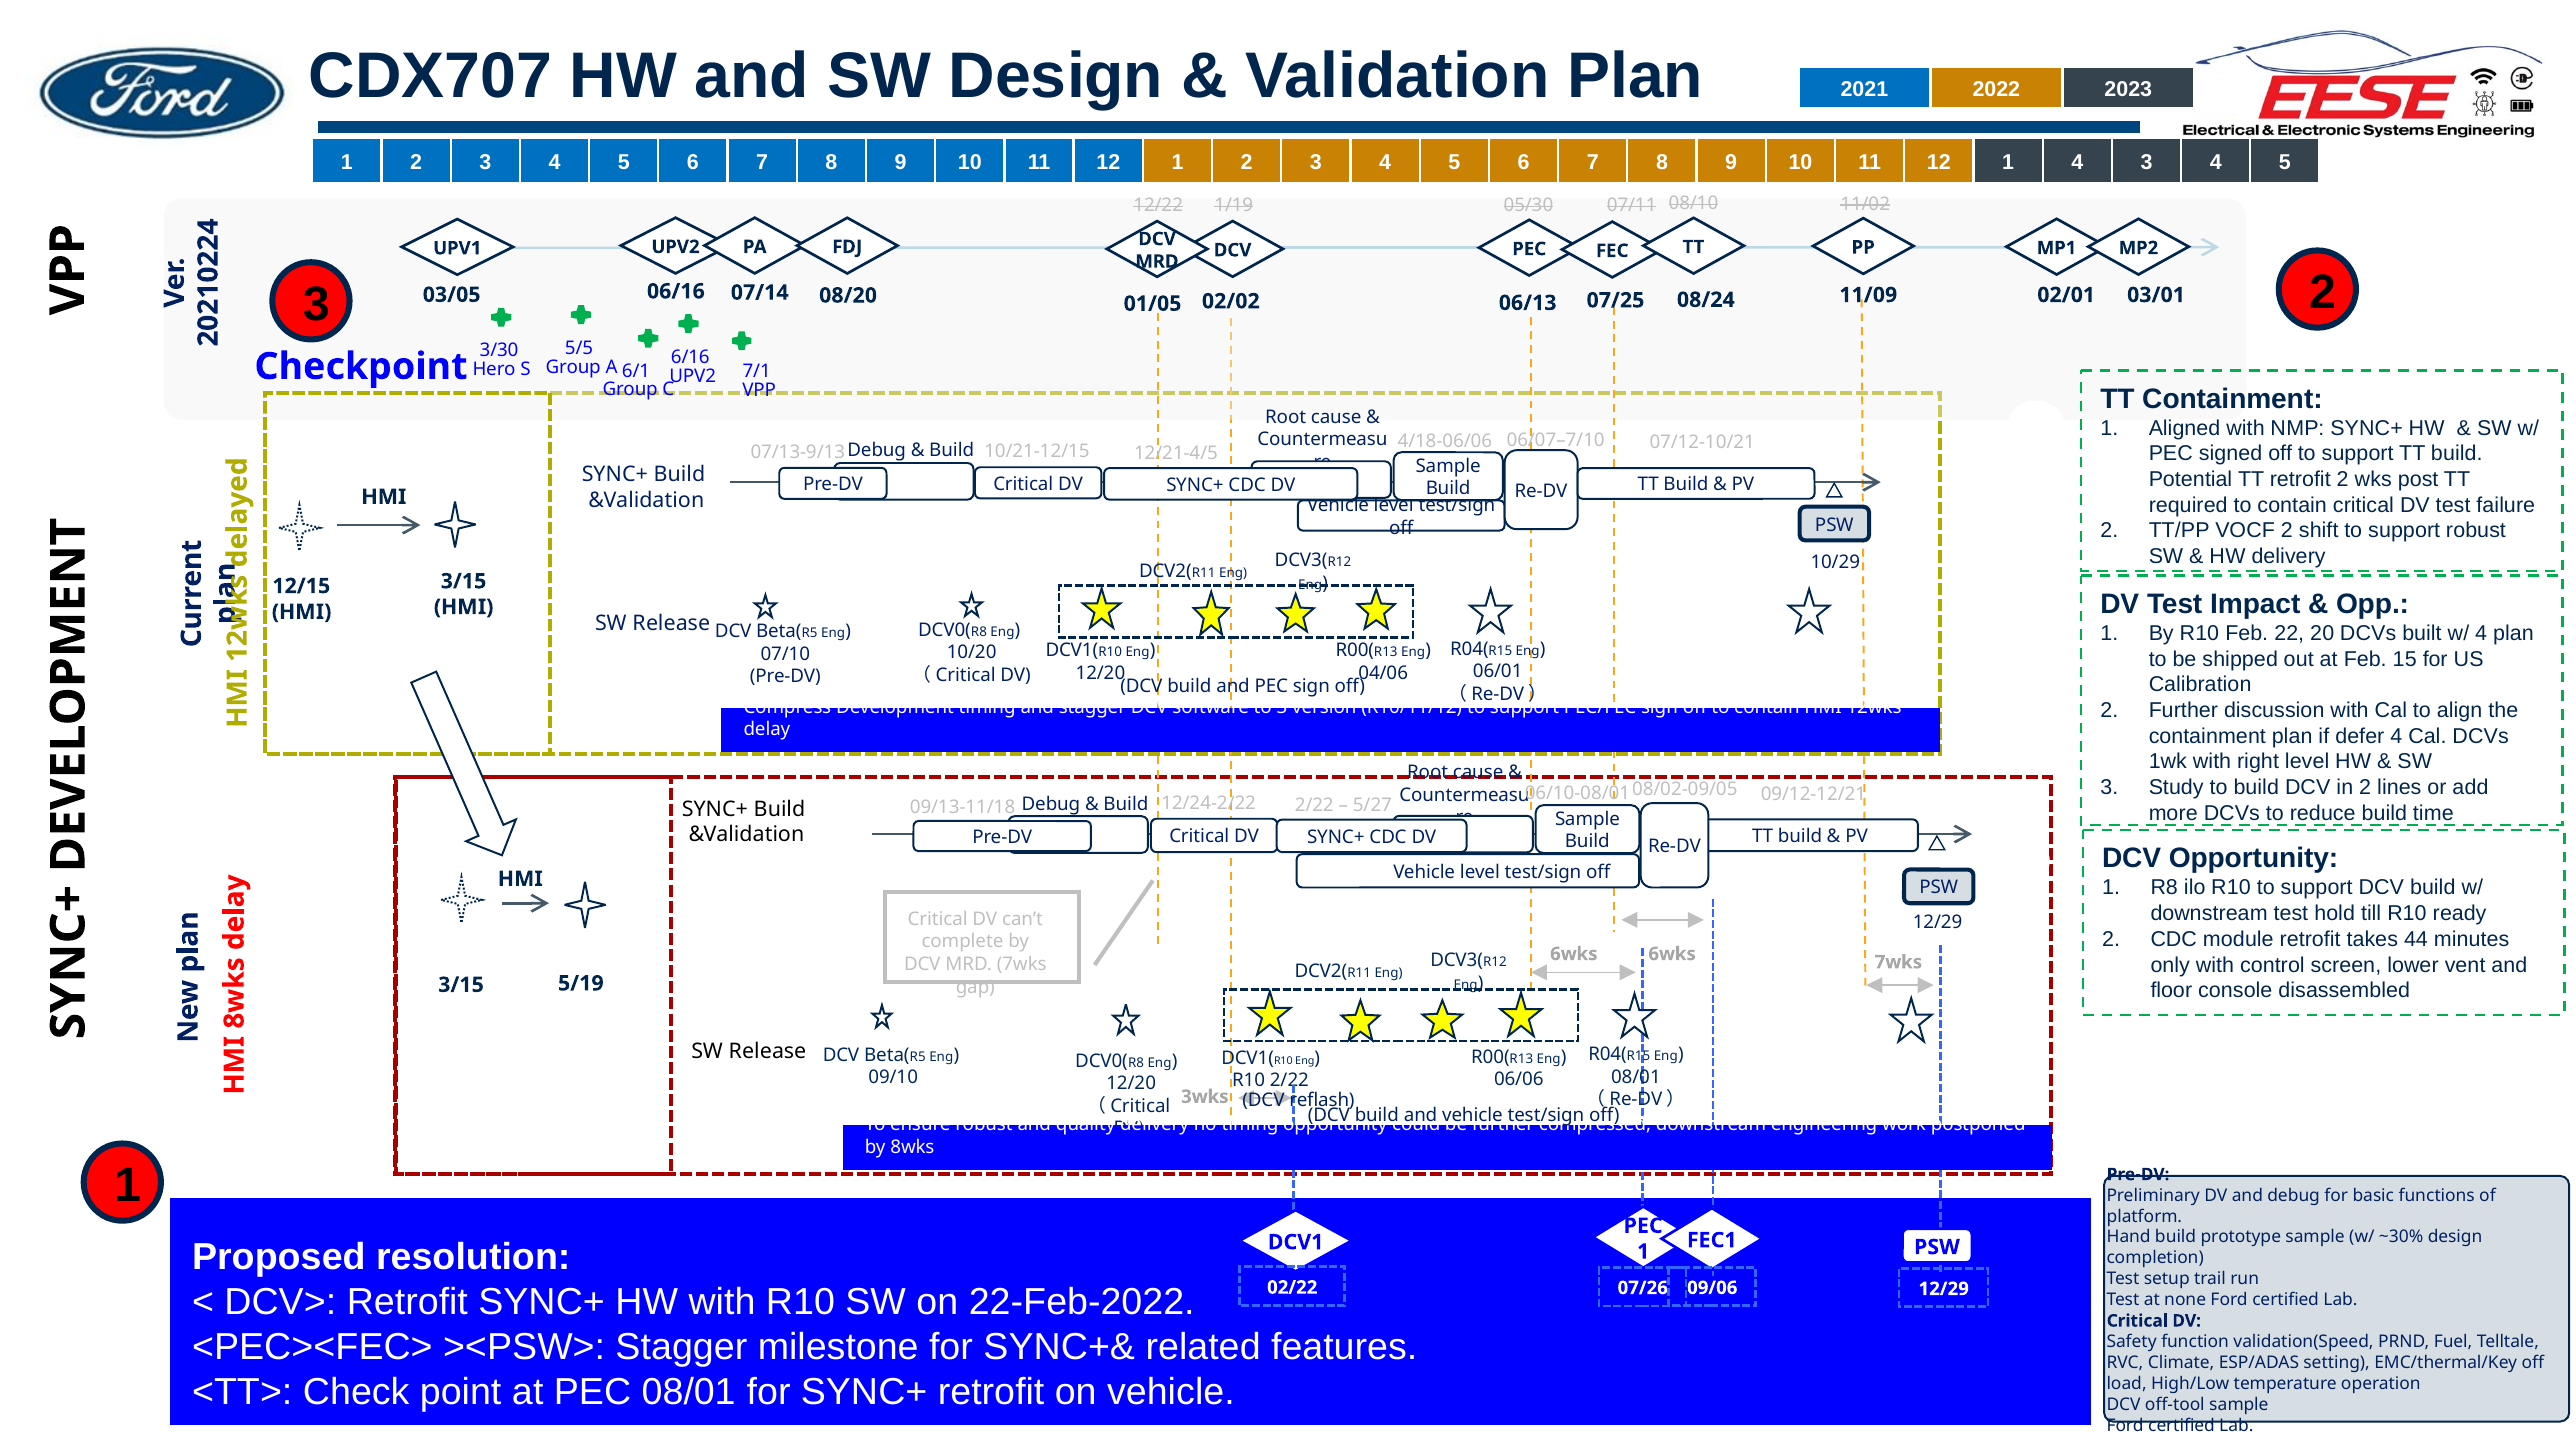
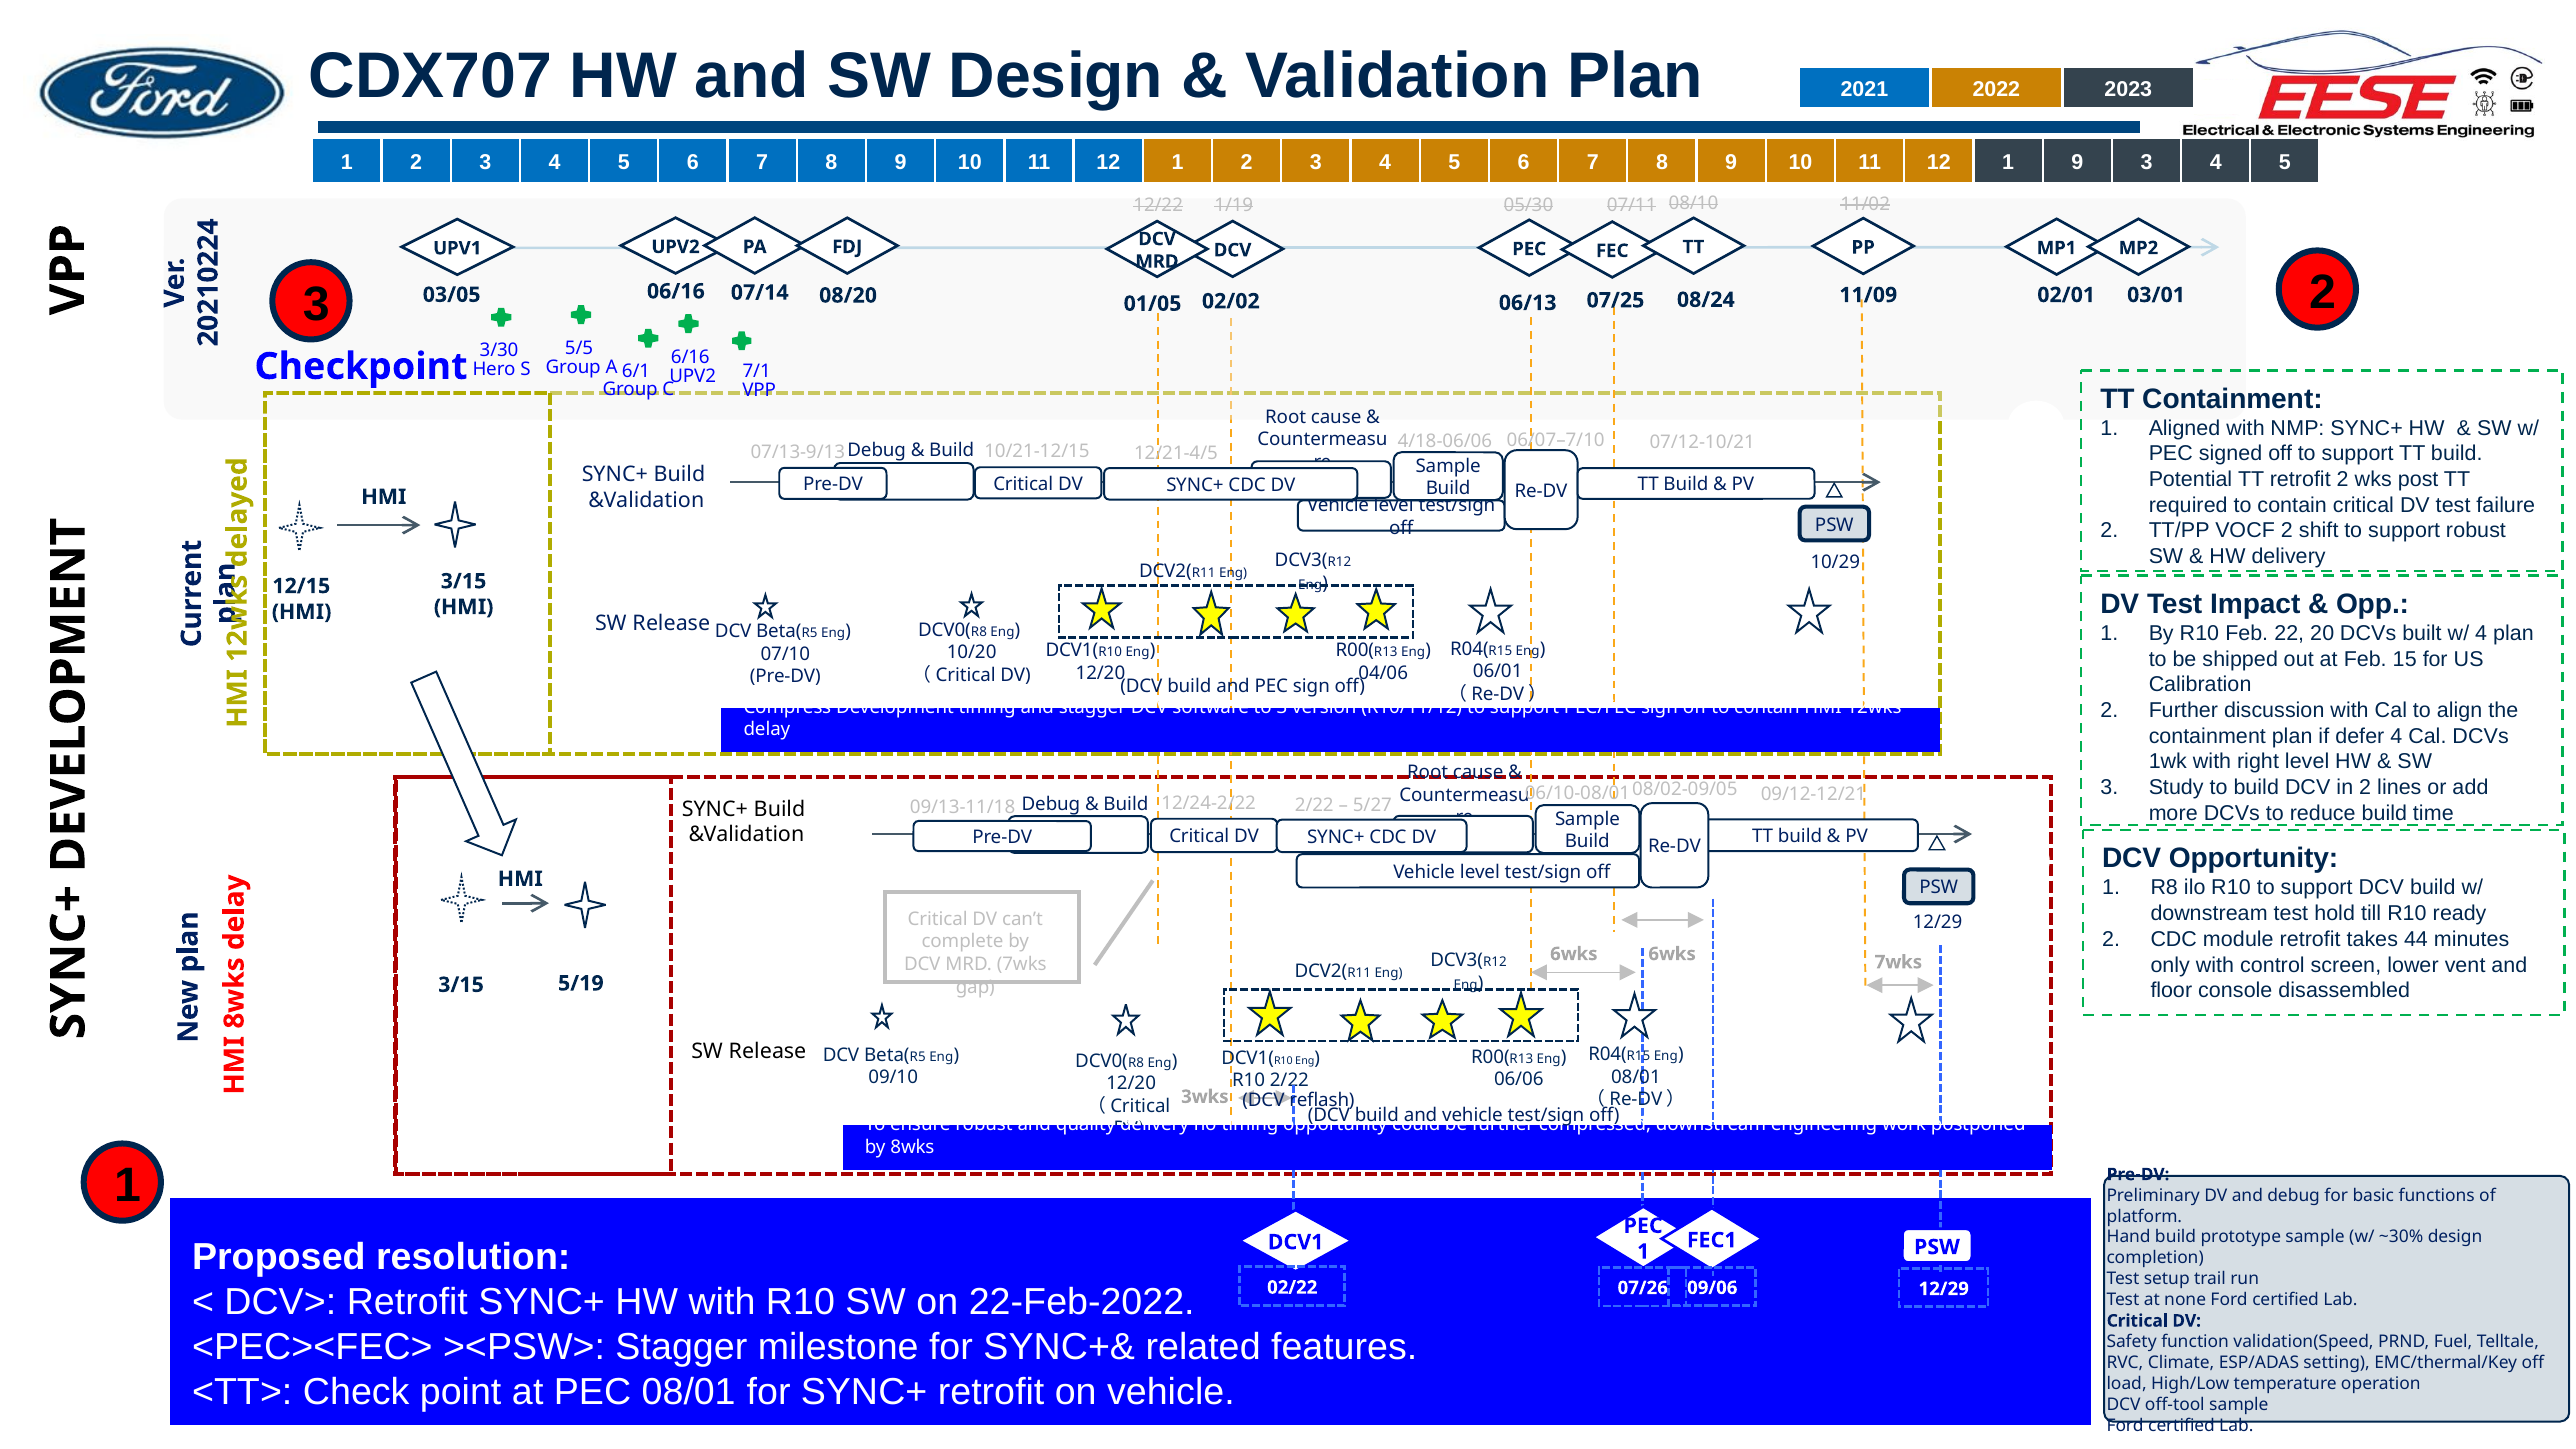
1 4: 4 -> 9 (2077, 162)
